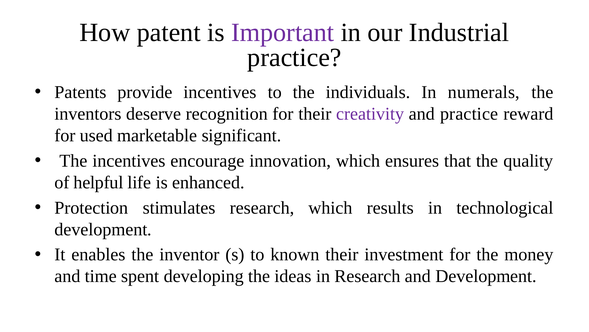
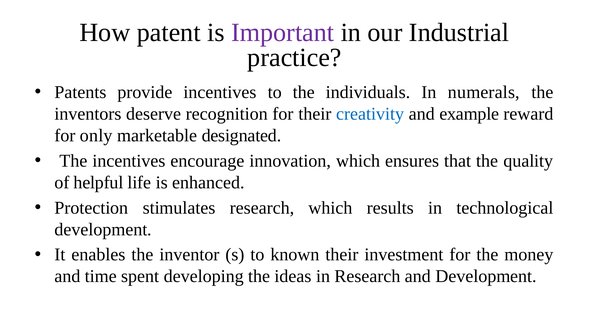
creativity colour: purple -> blue (370, 114)
and practice: practice -> example (469, 114)
used: used -> only (96, 135)
significant: significant -> designated (241, 135)
